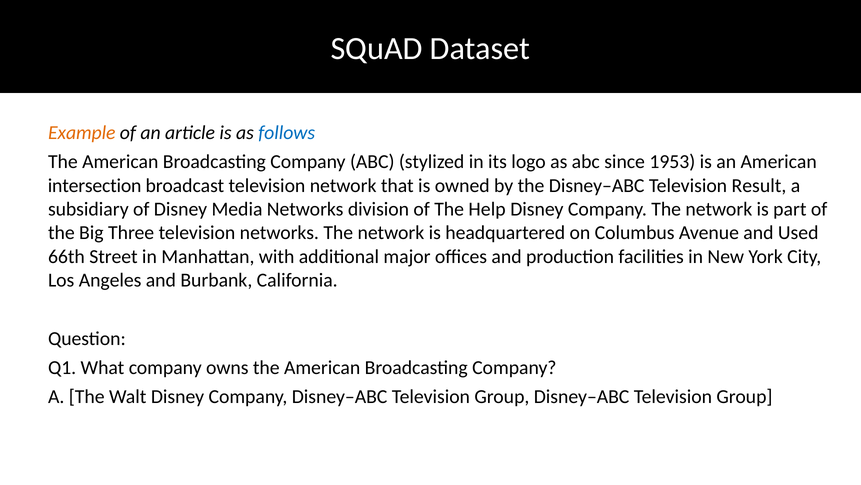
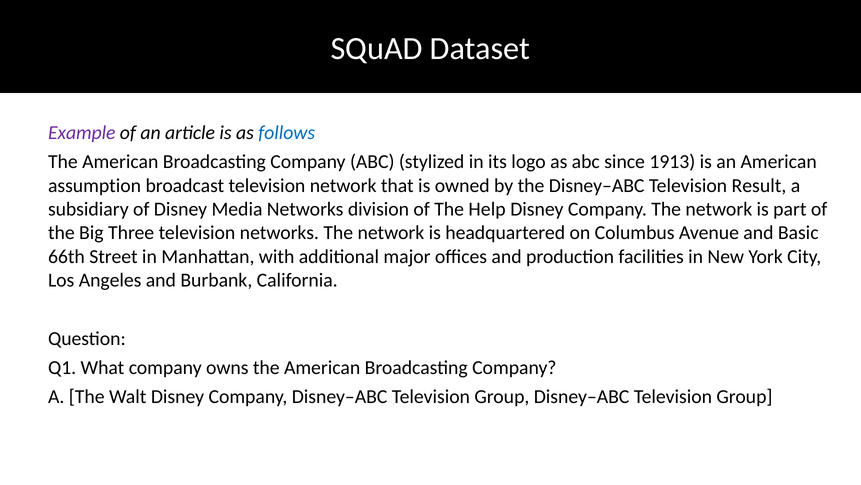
Example colour: orange -> purple (82, 133)
1953: 1953 -> 1913 (672, 162)
intersection: intersection -> assumption (95, 185)
Used: Used -> Basic (798, 233)
